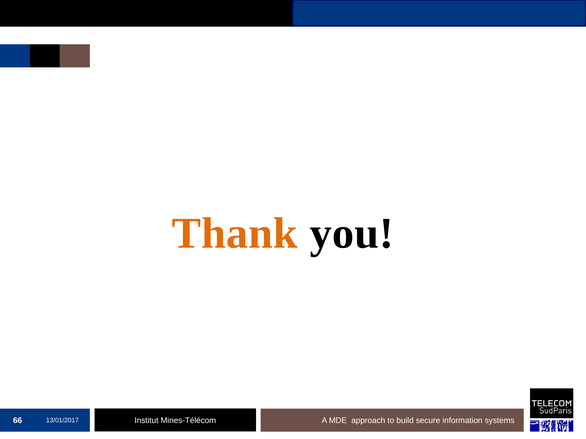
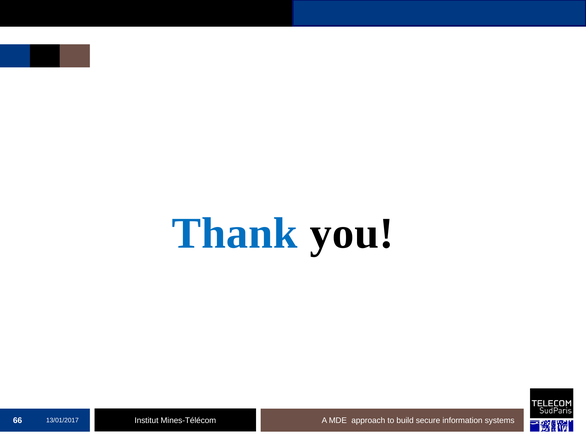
Thank colour: orange -> blue (235, 234)
